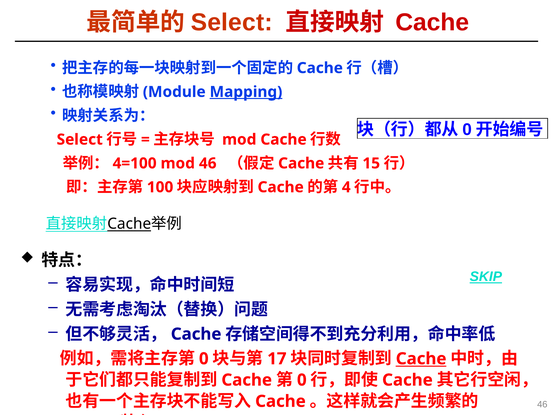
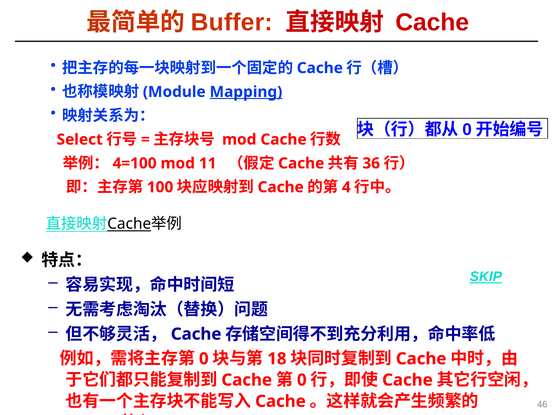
Select: Select -> Buffer (232, 22)
mod 46: 46 -> 11 (208, 163)
15: 15 -> 36 (371, 163)
17: 17 -> 18 (277, 359)
Cache underline: present -> none (421, 359)
